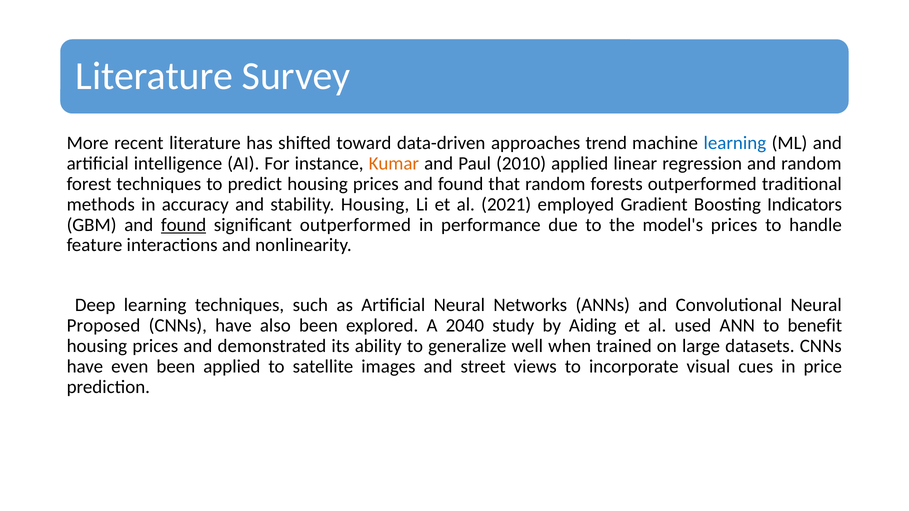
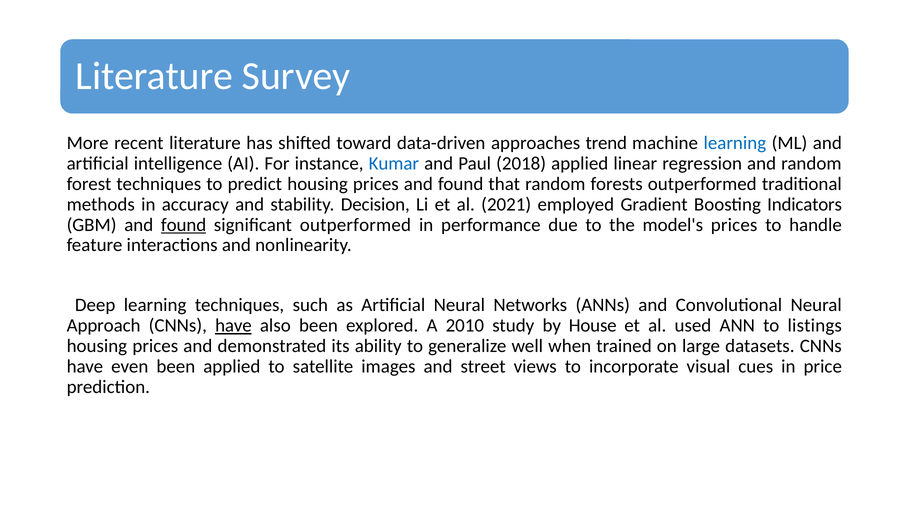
Kumar colour: orange -> blue (394, 163)
2010: 2010 -> 2018 (521, 163)
stability Housing: Housing -> Decision (375, 204)
Proposed: Proposed -> Approach (104, 326)
have underline: none -> present (233, 326)
2040: 2040 -> 2010 (465, 326)
Aiding: Aiding -> House (593, 326)
benefit: benefit -> listings (815, 326)
